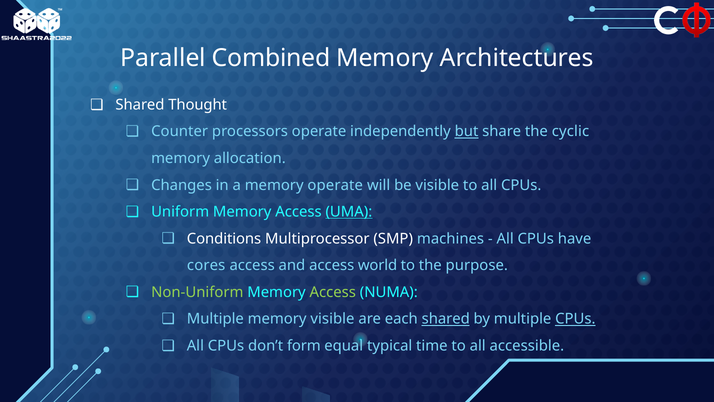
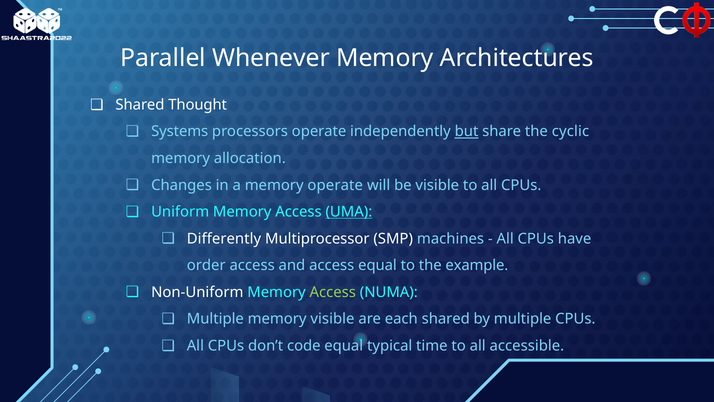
Combined: Combined -> Whenever (271, 58)
Counter: Counter -> Systems (180, 131)
Conditions: Conditions -> Differently (224, 238)
cores: cores -> order (206, 265)
access world: world -> equal (378, 265)
purpose: purpose -> example (477, 265)
Non-Uniform colour: light green -> white (197, 292)
shared underline: present -> none (446, 319)
CPUs underline: present -> none (575, 319)
form: form -> code (304, 346)
